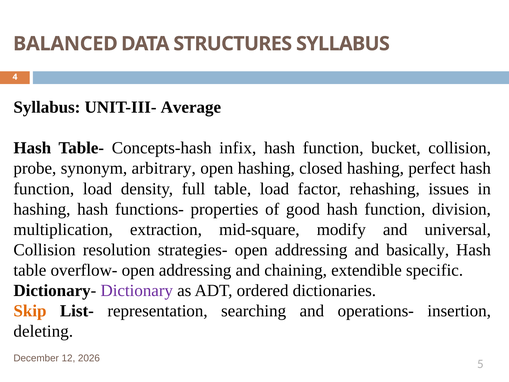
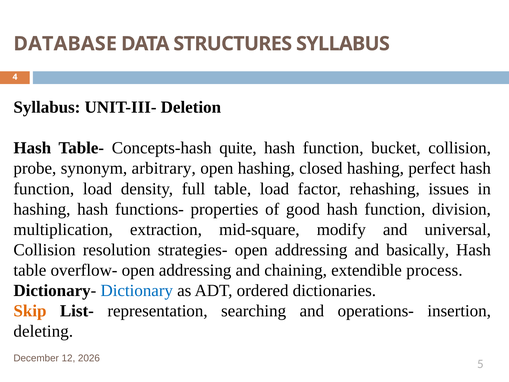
BALANCED: BALANCED -> DATABASE (65, 44)
Average: Average -> Deletion (191, 107)
infix: infix -> quite (238, 148)
specific: specific -> process (434, 270)
Dictionary colour: purple -> blue (137, 290)
